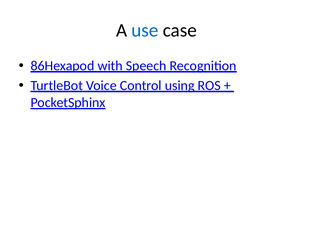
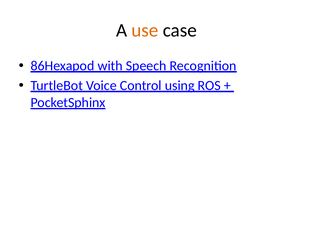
use colour: blue -> orange (145, 30)
